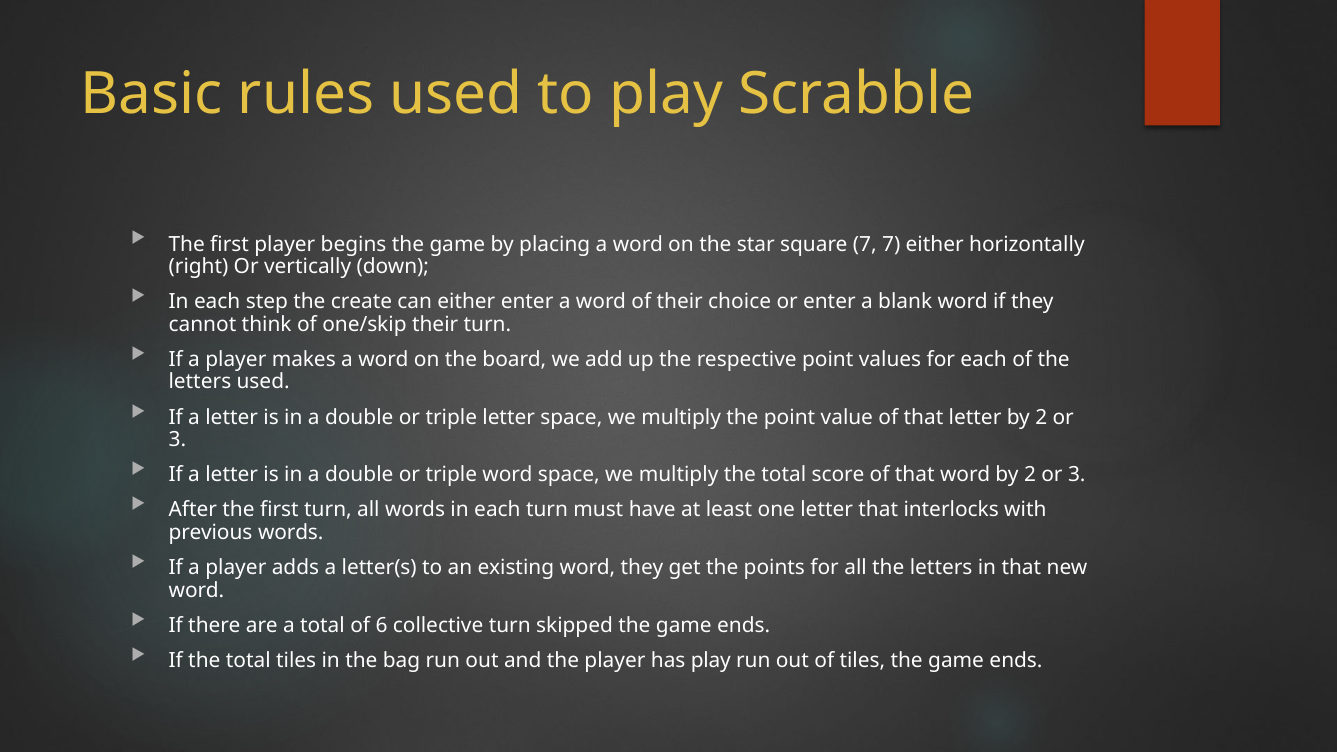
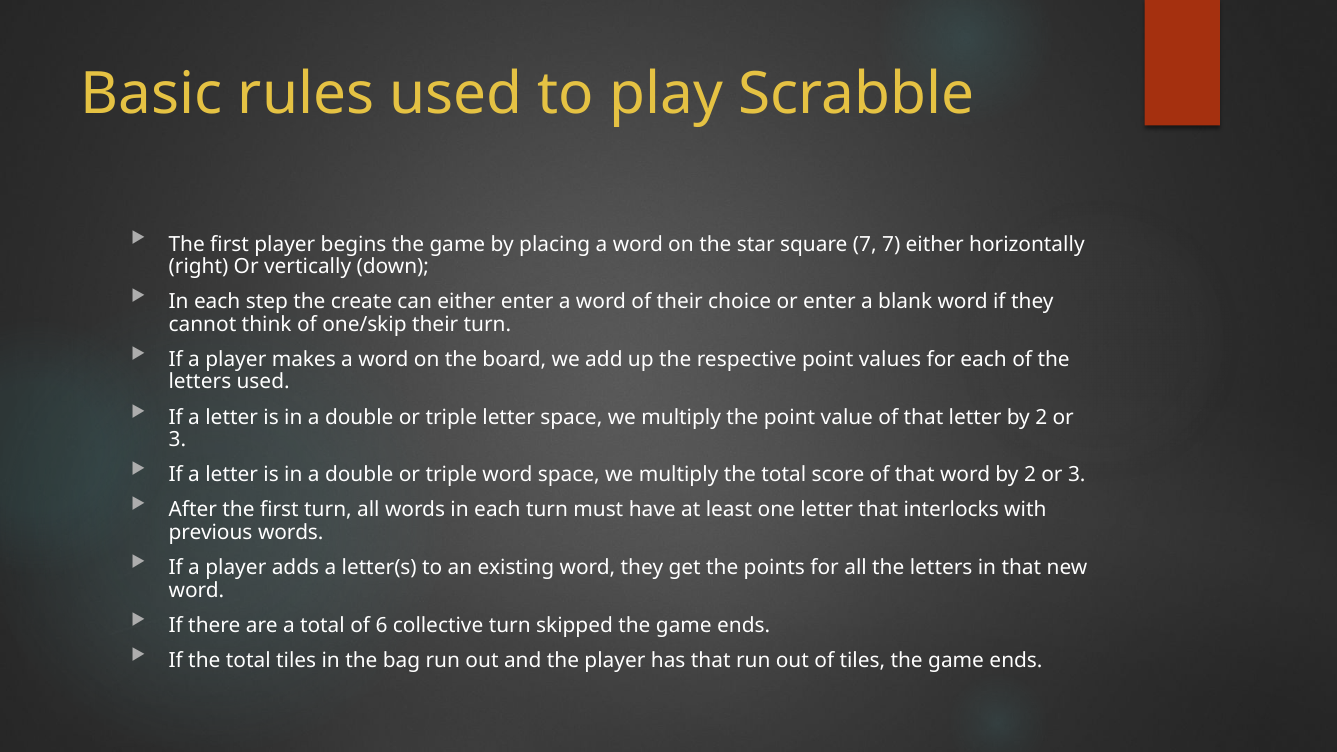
has play: play -> that (711, 660)
